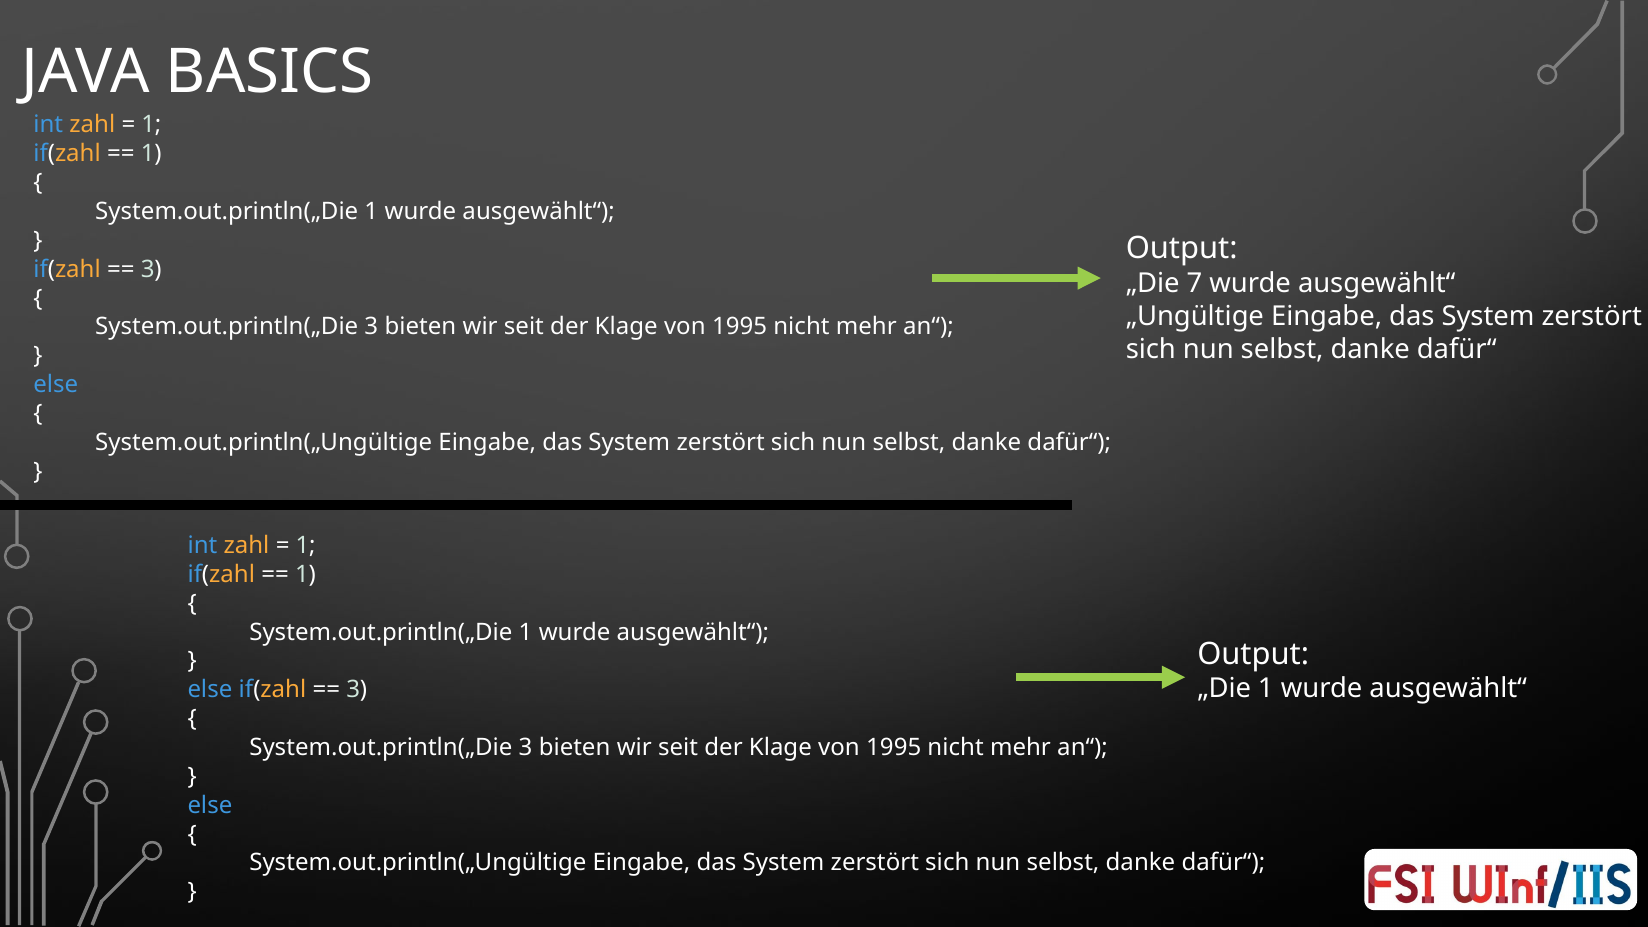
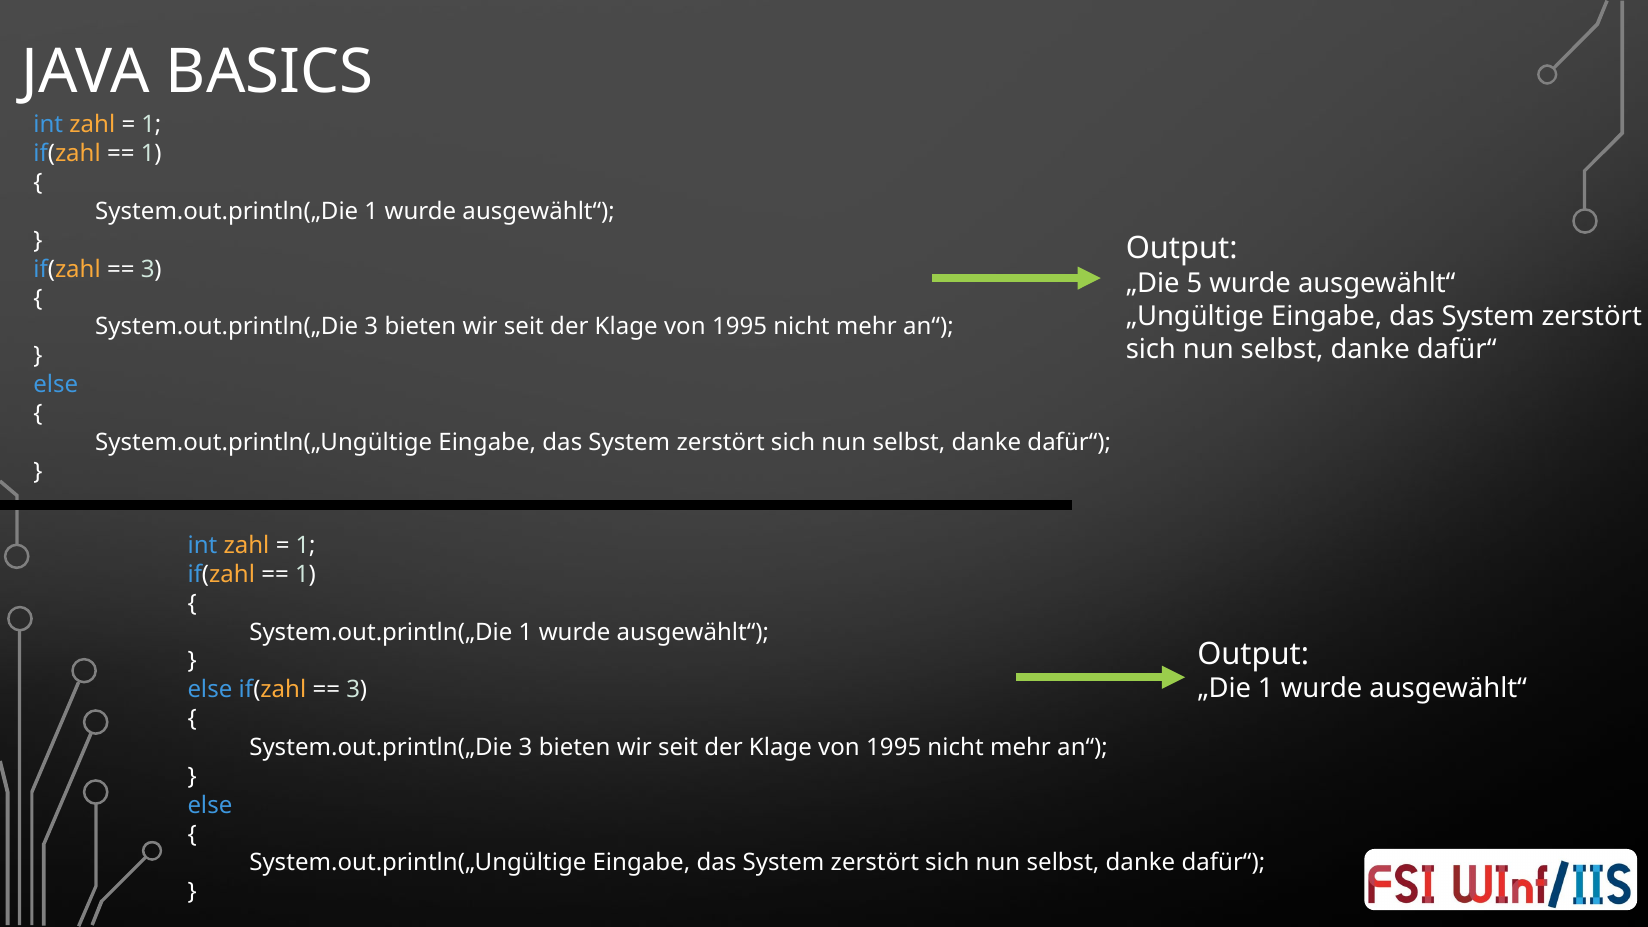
7: 7 -> 5 (1194, 283)
